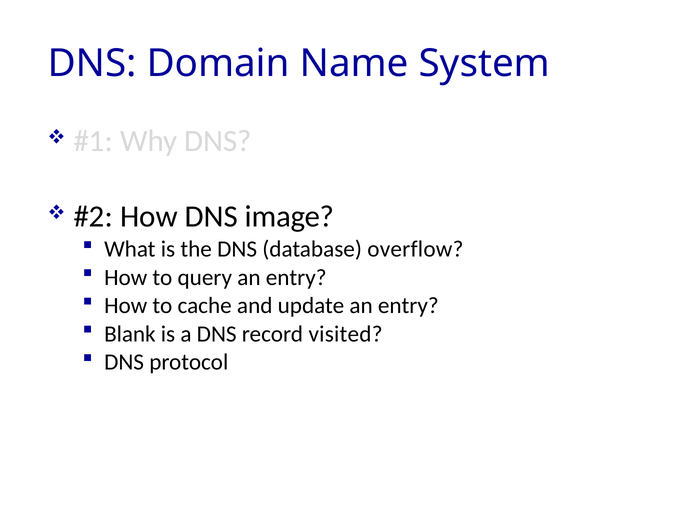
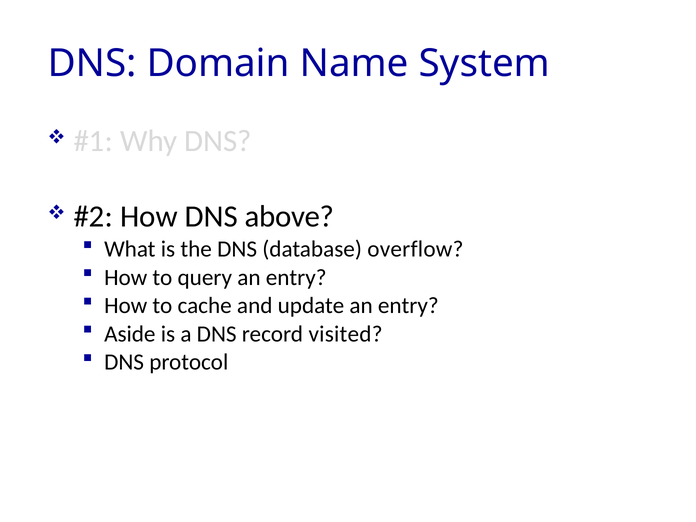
image: image -> above (290, 217)
Blank: Blank -> Aside (130, 334)
